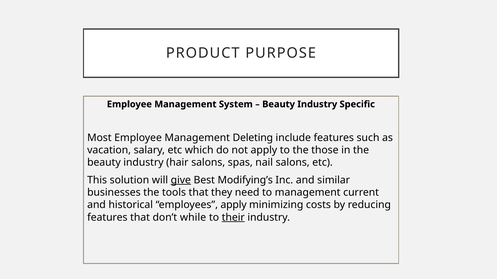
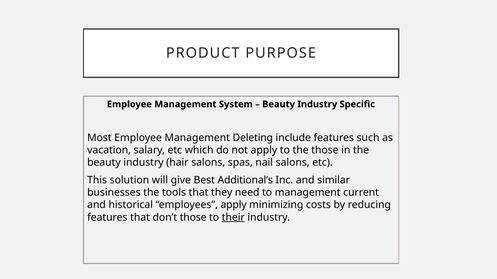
give underline: present -> none (181, 180)
Modifying’s: Modifying’s -> Additional’s (245, 180)
don’t while: while -> those (193, 218)
